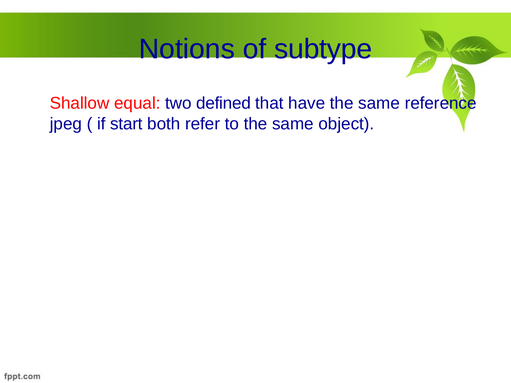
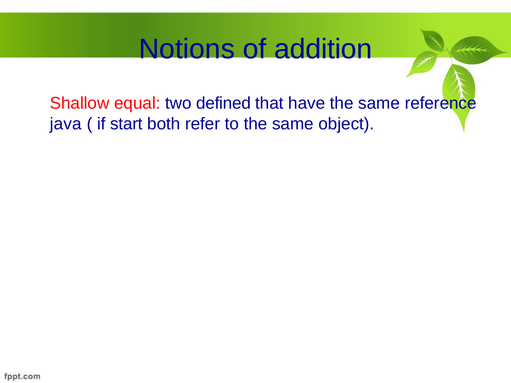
subtype: subtype -> addition (323, 49)
jpeg: jpeg -> java (66, 124)
